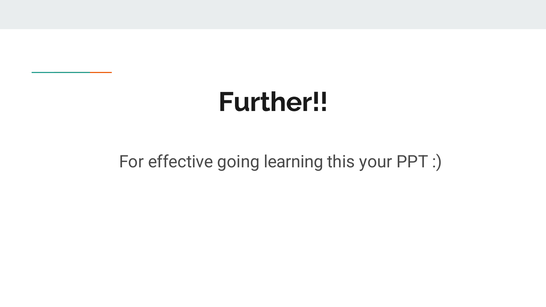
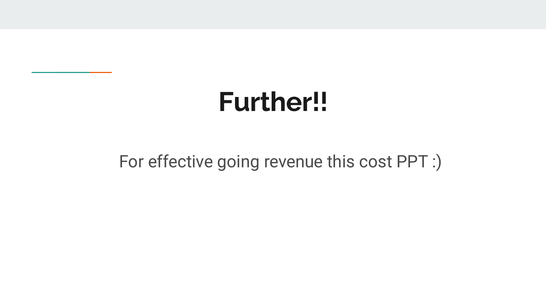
learning: learning -> revenue (293, 162)
your: your -> cost (376, 162)
